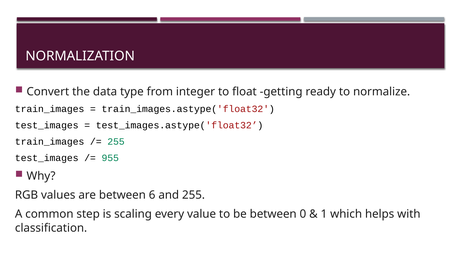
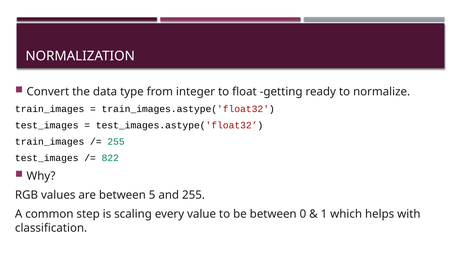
955: 955 -> 822 (110, 158)
6: 6 -> 5 (152, 195)
